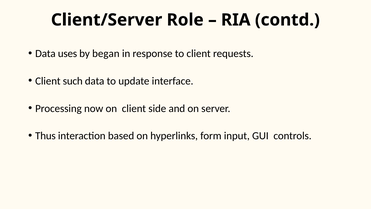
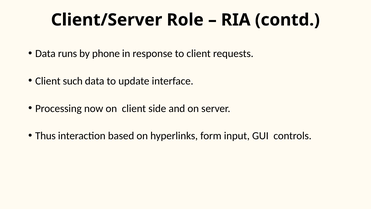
uses: uses -> runs (67, 53)
began: began -> phone (106, 53)
